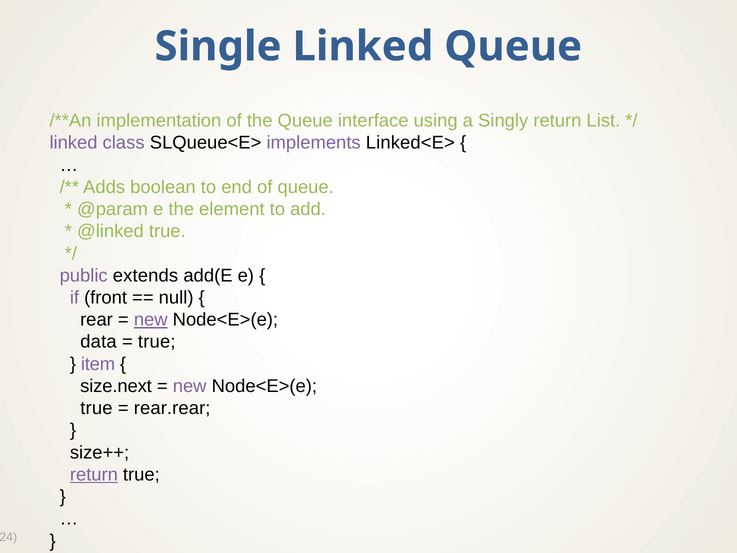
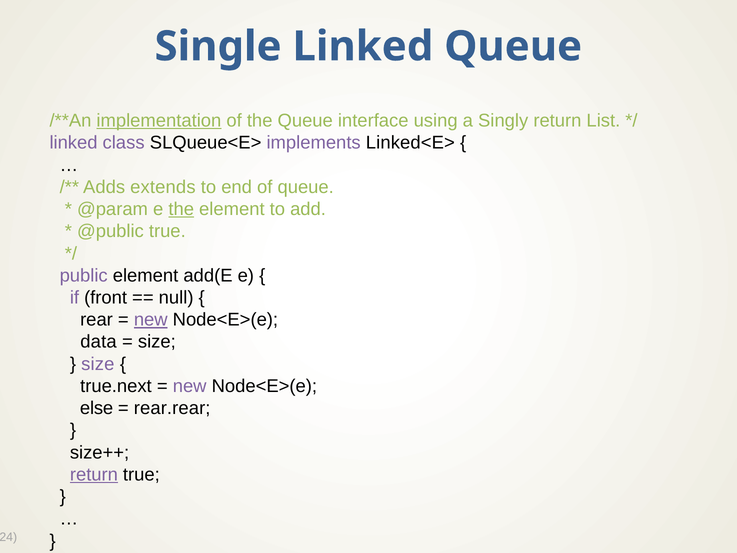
implementation underline: none -> present (159, 121)
boolean: boolean -> extends (163, 187)
the underline: none -> present (181, 209)
@linked: @linked -> @public (110, 231)
public extends: extends -> element (146, 275)
true: true -> size (157, 342)
item: item -> size (98, 364)
size.next: size.next -> true.next (116, 386)
true: true -> else (97, 408)
